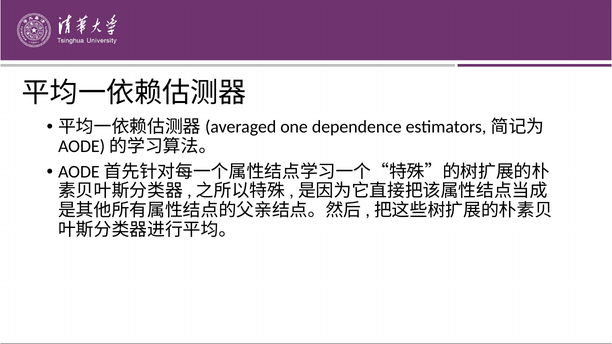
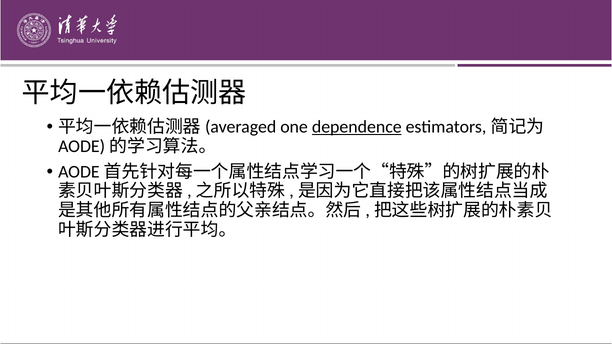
dependence underline: none -> present (357, 127)
